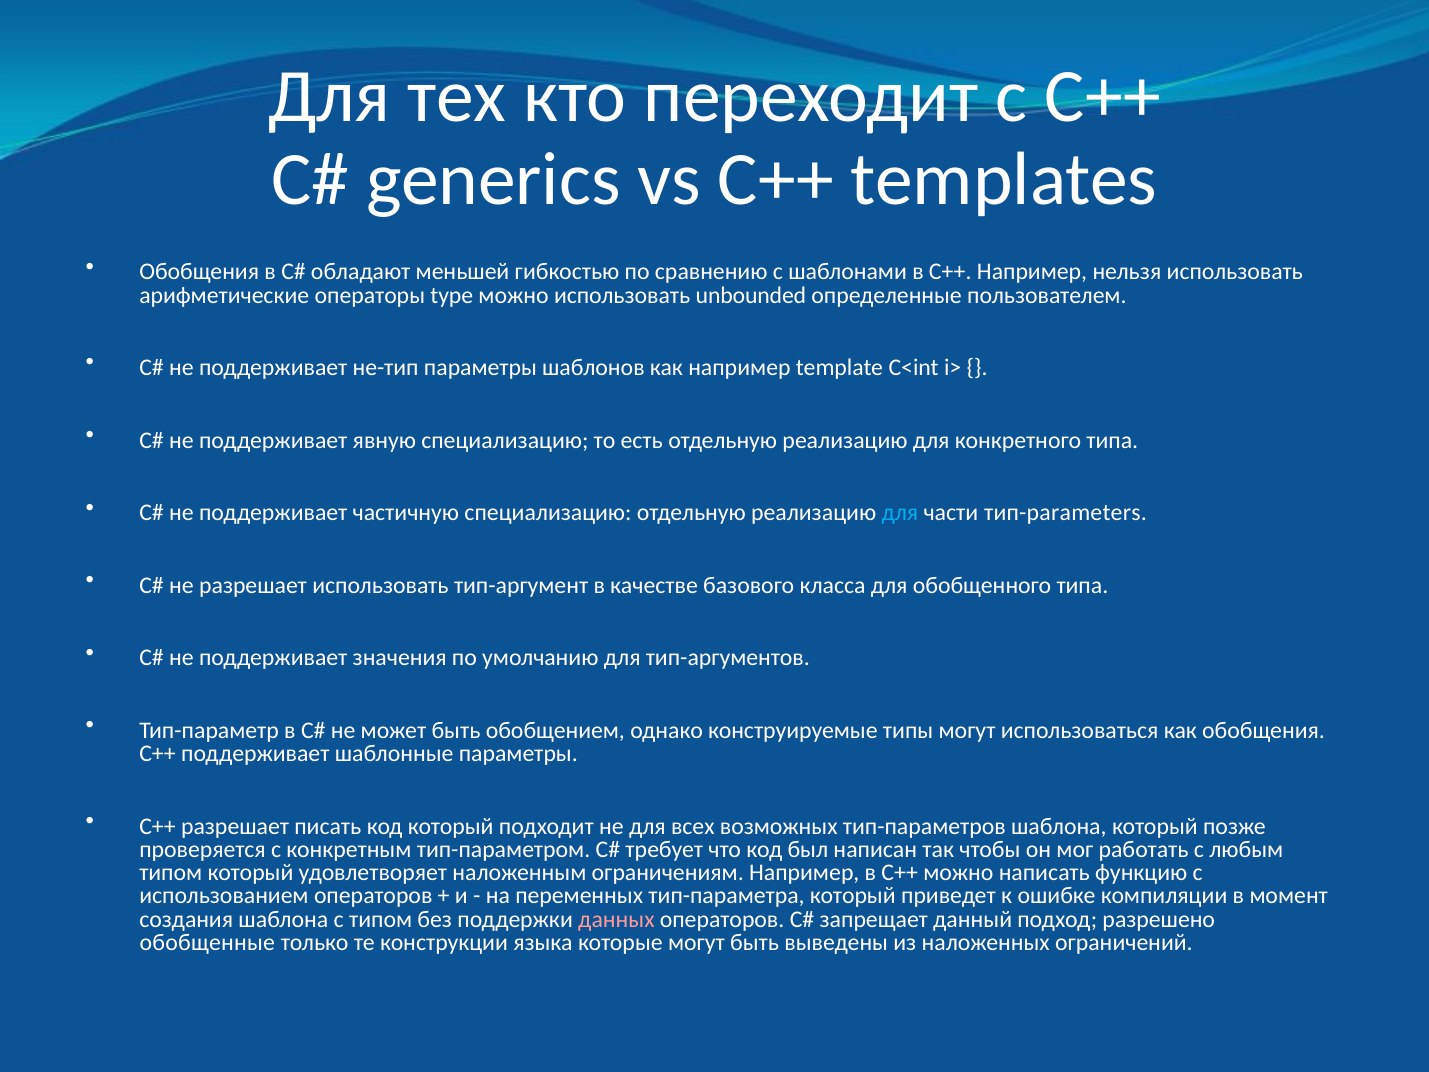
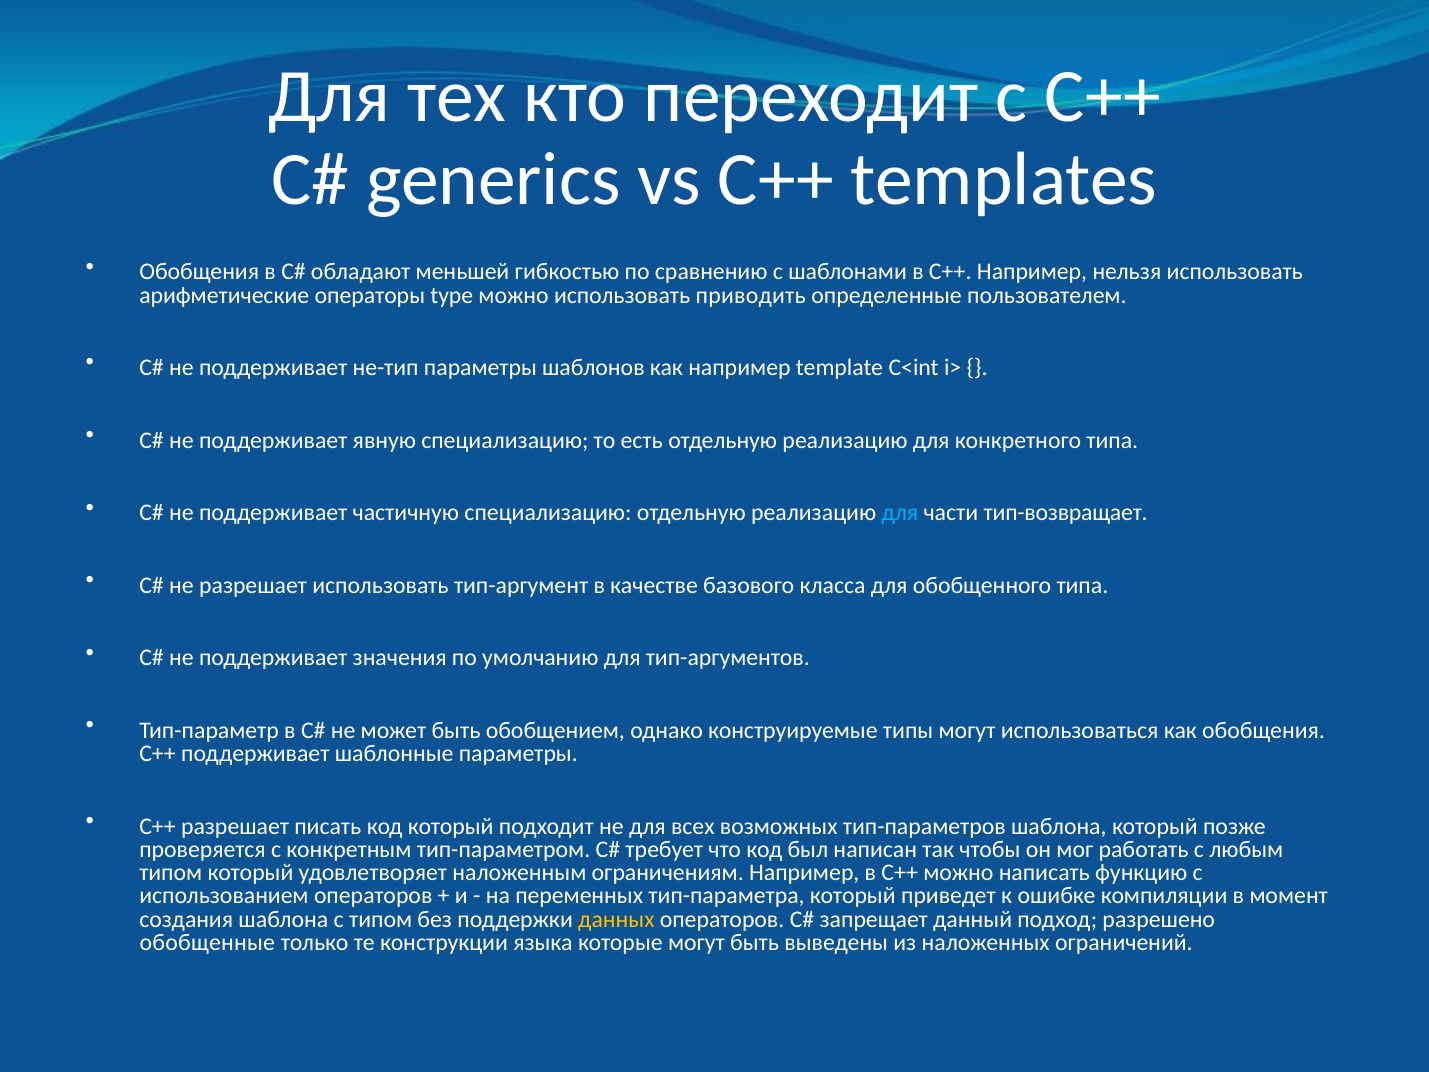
unbounded: unbounded -> приводить (751, 295)
тип-parameters: тип-parameters -> тип-возвращает (1066, 513)
данных colour: pink -> yellow (616, 919)
